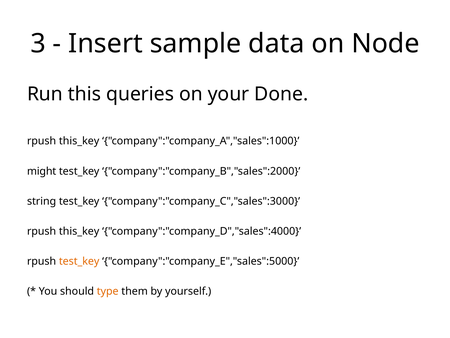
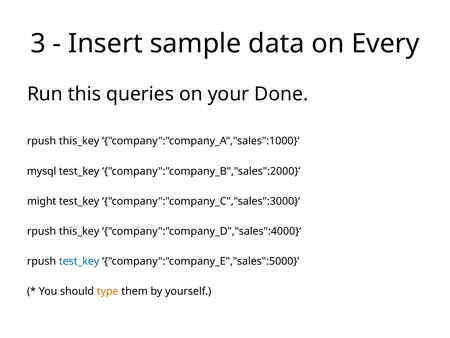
Node: Node -> Every (386, 44)
might: might -> mysql (42, 171)
string: string -> might (42, 201)
test_key colour: orange -> blue (79, 261)
